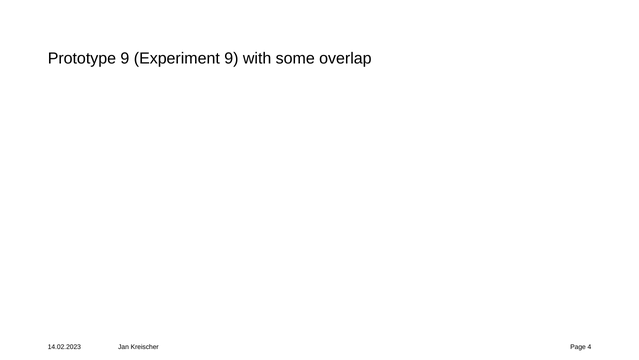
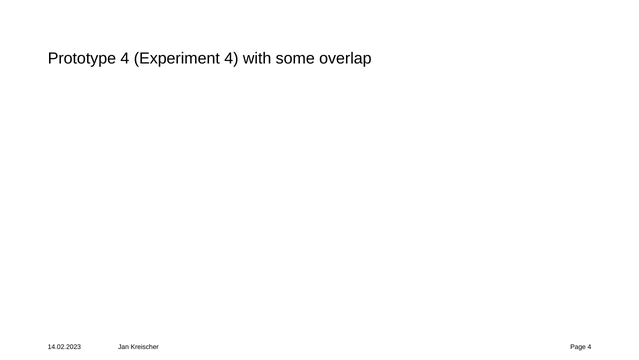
Prototype 9: 9 -> 4 (125, 58)
Experiment 9: 9 -> 4 (231, 58)
